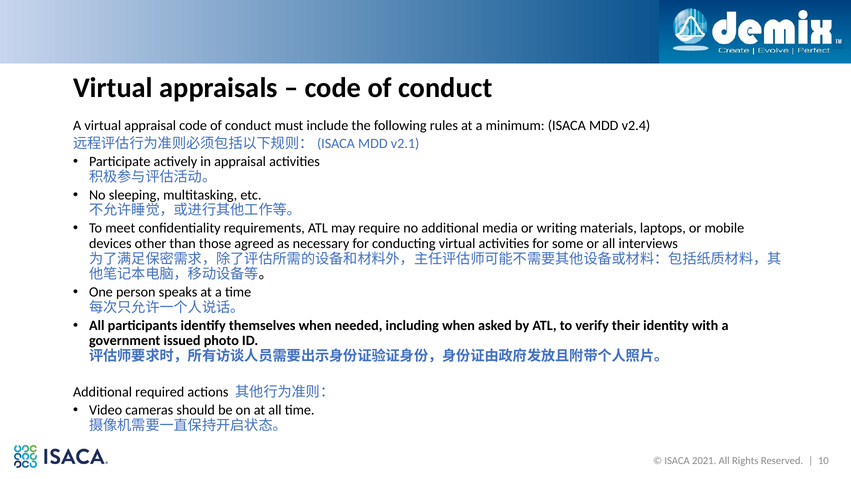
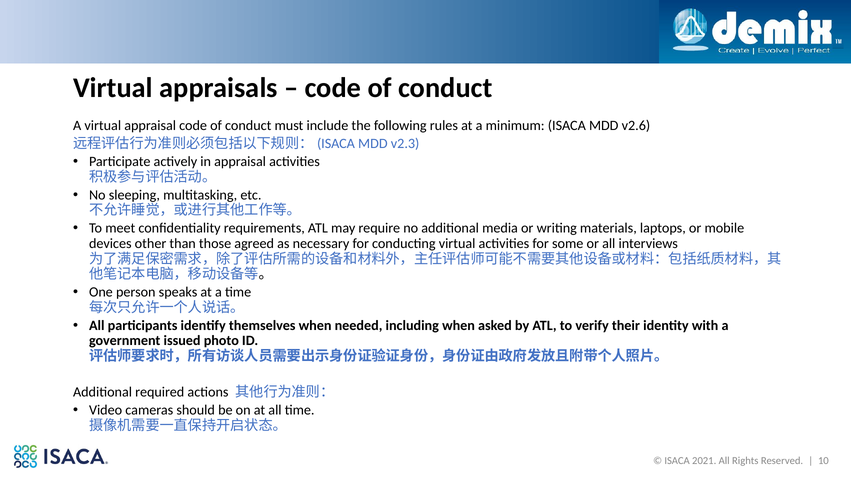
v2.4: v2.4 -> v2.6 (636, 126)
v2.1: v2.1 -> v2.3 (405, 144)
